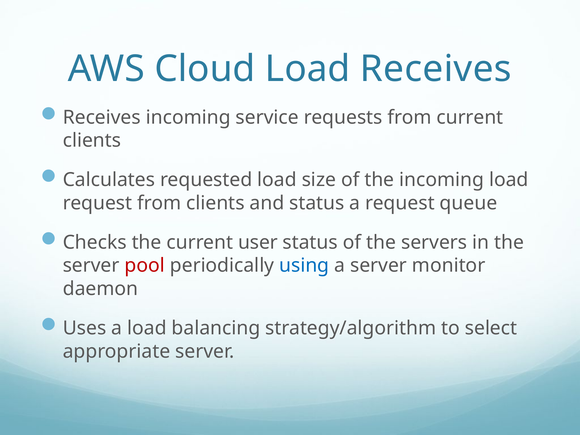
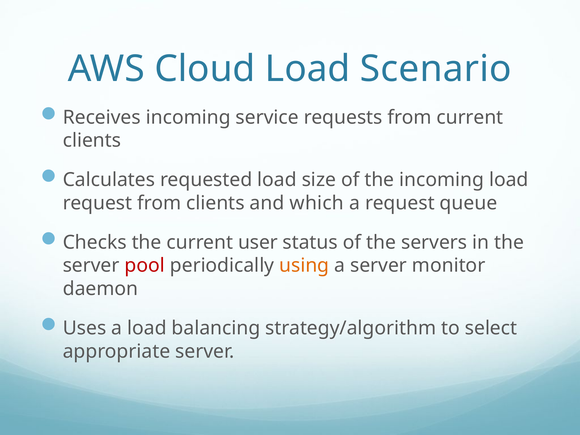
Load Receives: Receives -> Scenario (436, 69)
and status: status -> which (317, 203)
using colour: blue -> orange (304, 266)
